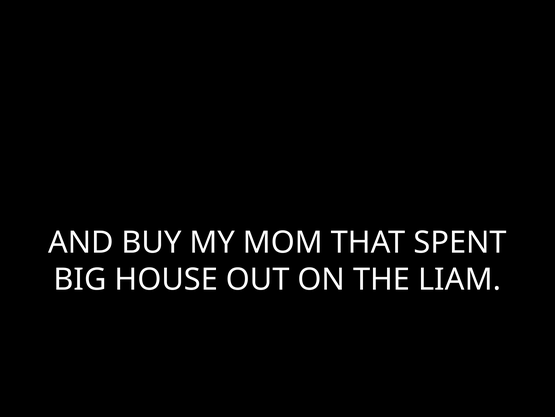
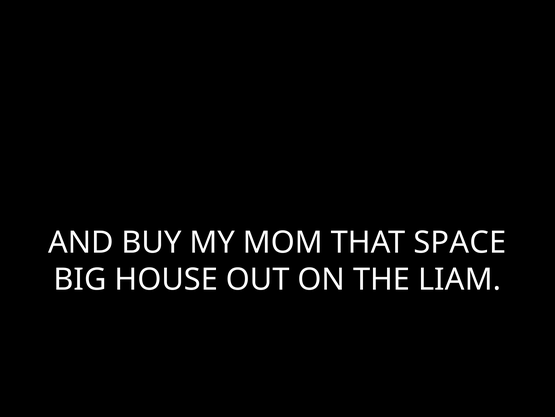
SPENT: SPENT -> SPACE (460, 242)
